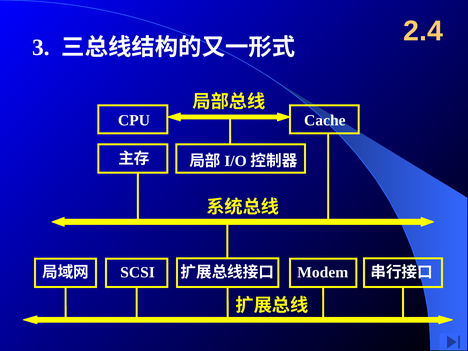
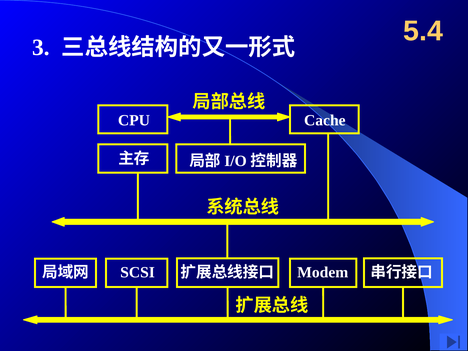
2.4: 2.4 -> 5.4 (423, 31)
